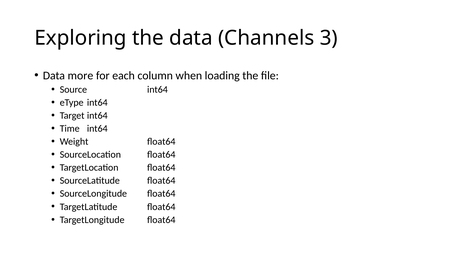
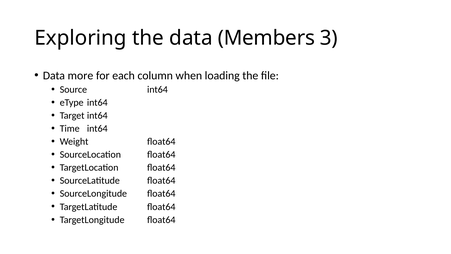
Channels: Channels -> Members (266, 38)
